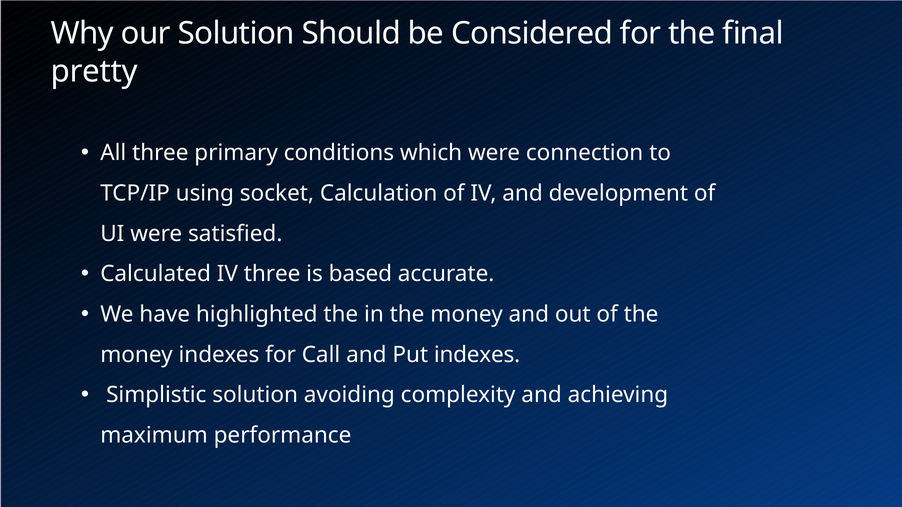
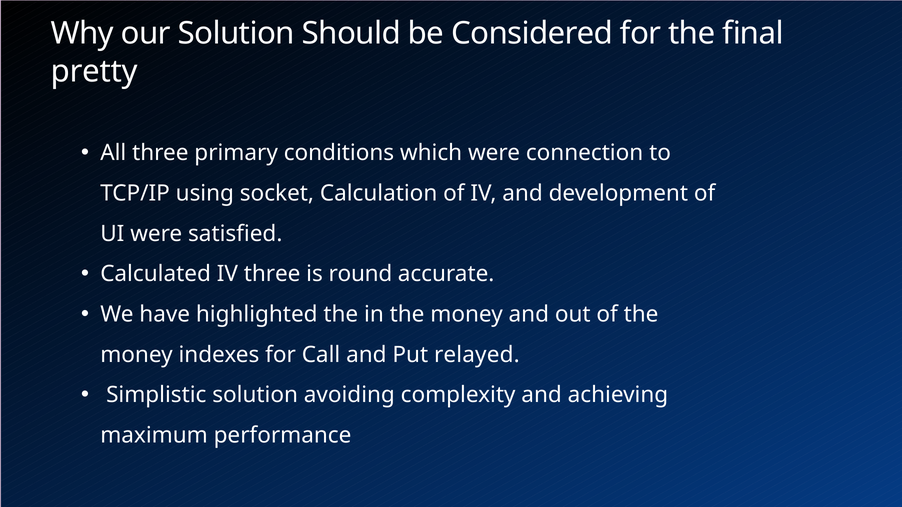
based: based -> round (360, 274)
Put indexes: indexes -> relayed (477, 355)
